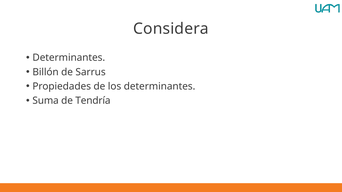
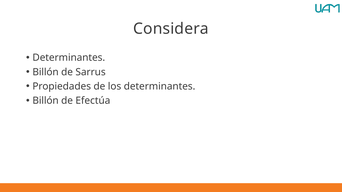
Suma: Suma -> Billón (46, 101)
Tendría: Tendría -> Efectúa (93, 101)
